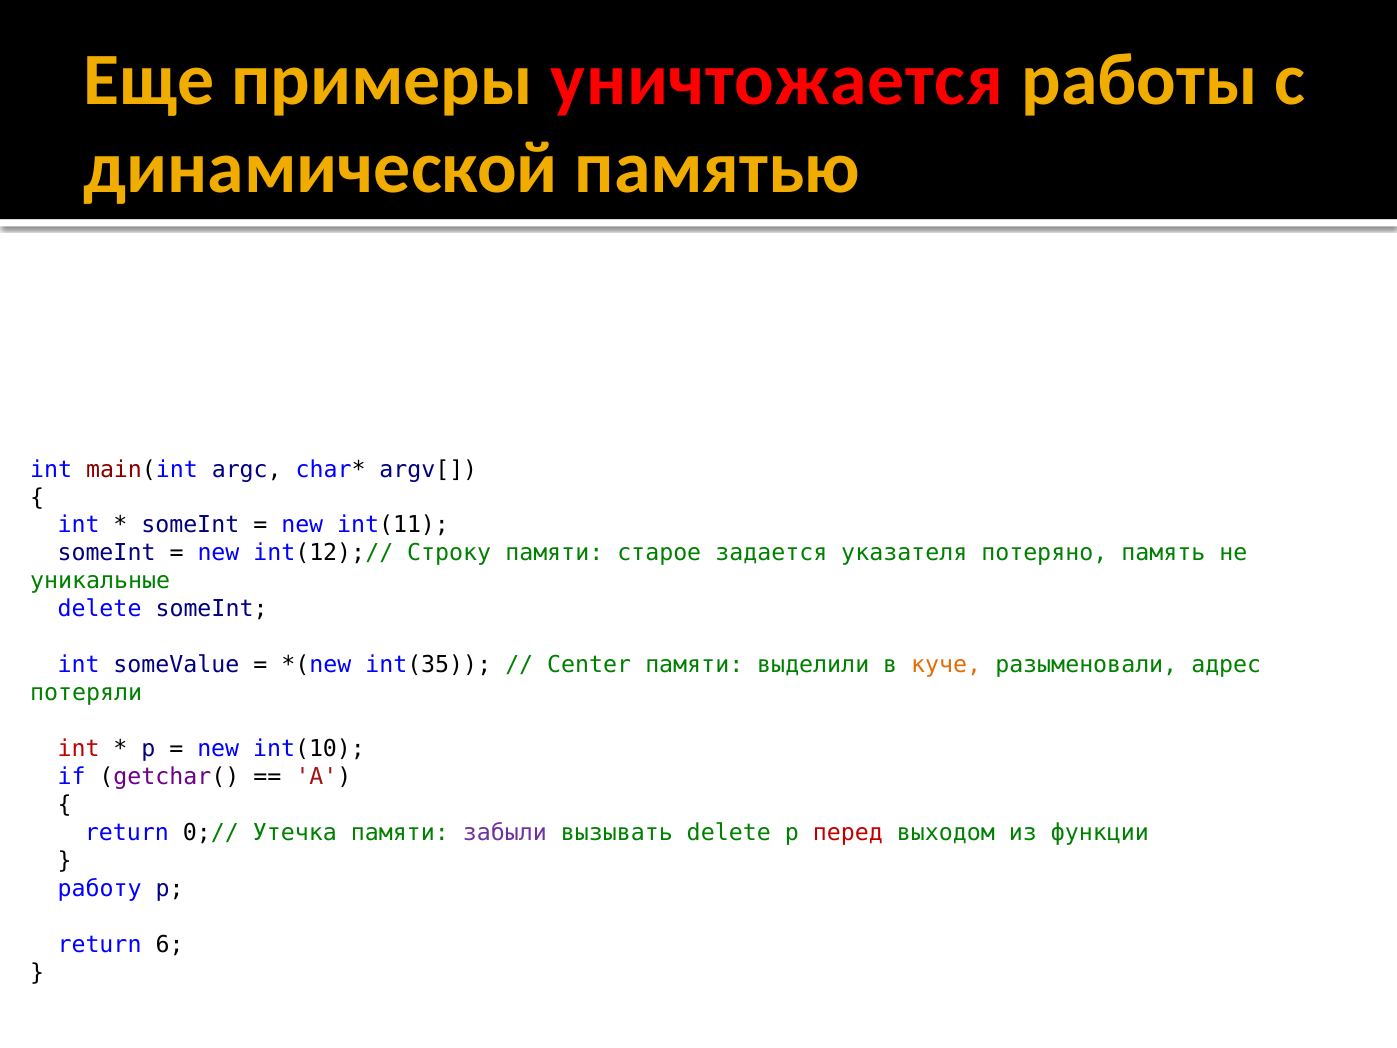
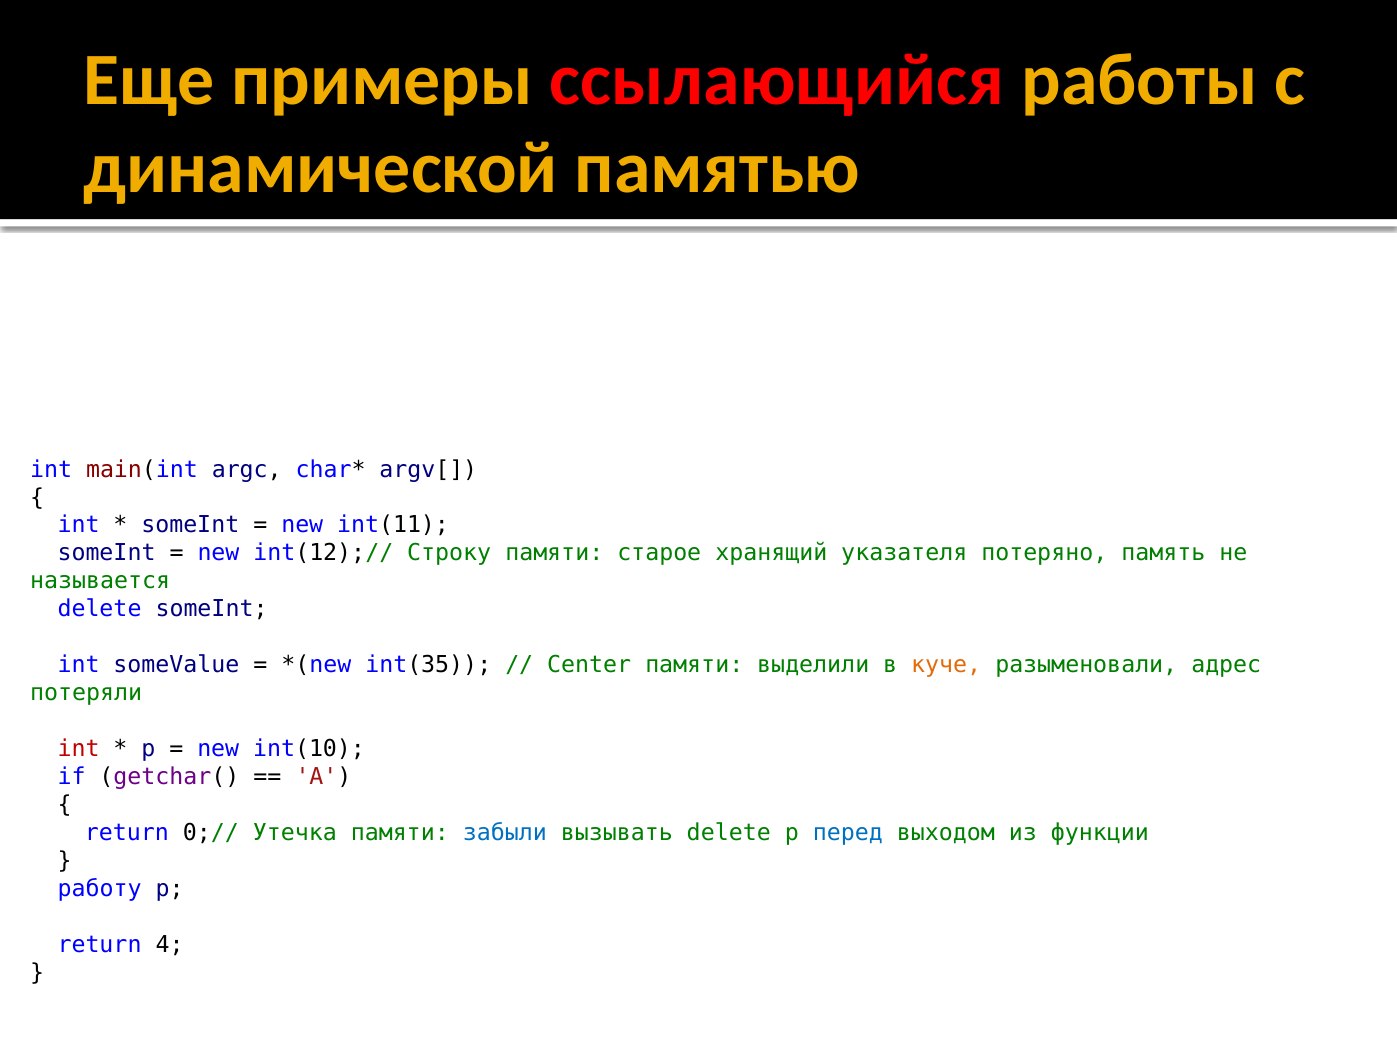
уничтожается: уничтожается -> ссылающийся (777, 80)
задается: задается -> хранящий (771, 553)
уникальные: уникальные -> называется (100, 581)
забыли colour: purple -> blue (505, 833)
перед colour: red -> blue (848, 833)
6: 6 -> 4 (170, 944)
